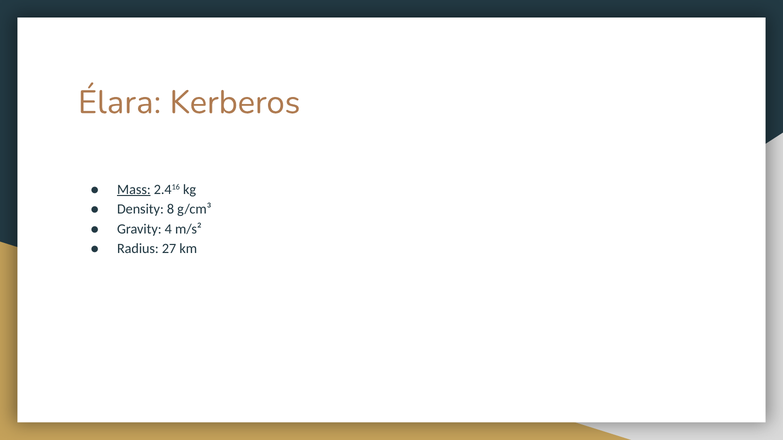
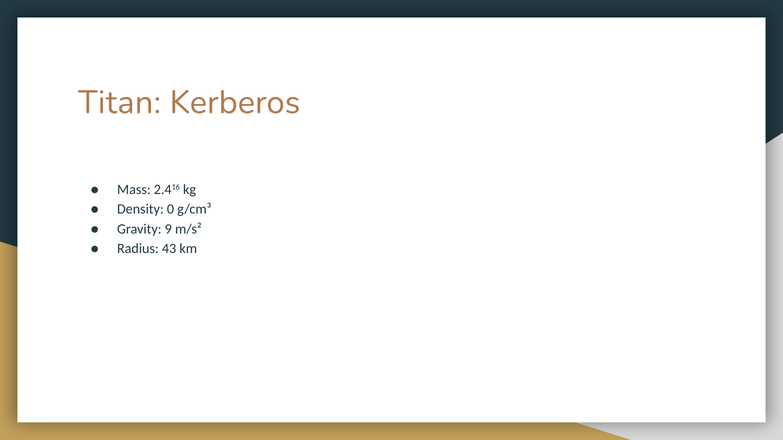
Élara: Élara -> Titan (120, 102)
Mass underline: present -> none (134, 190)
8: 8 -> 0 (170, 209)
4: 4 -> 9 (168, 229)
27: 27 -> 43 (169, 249)
